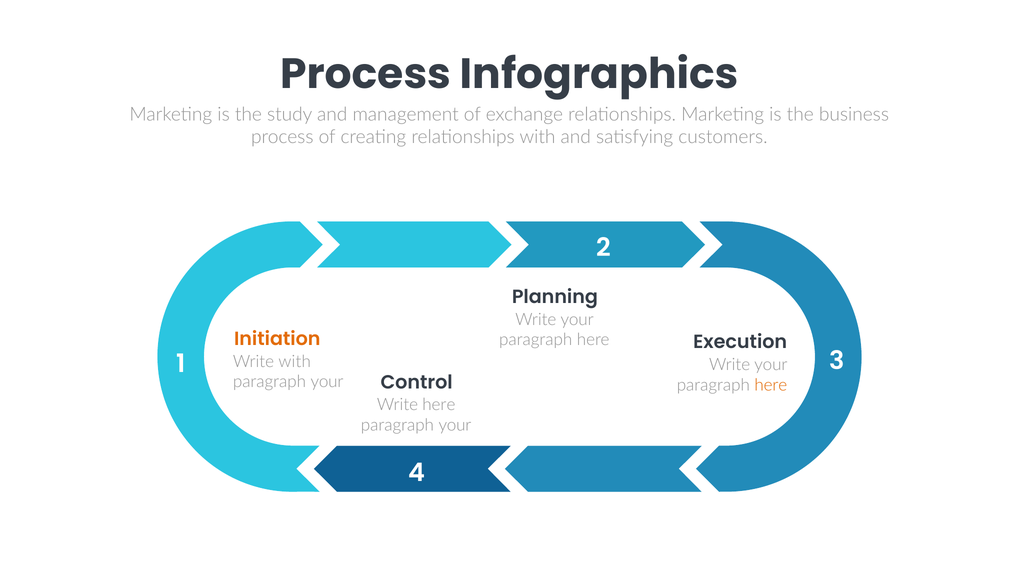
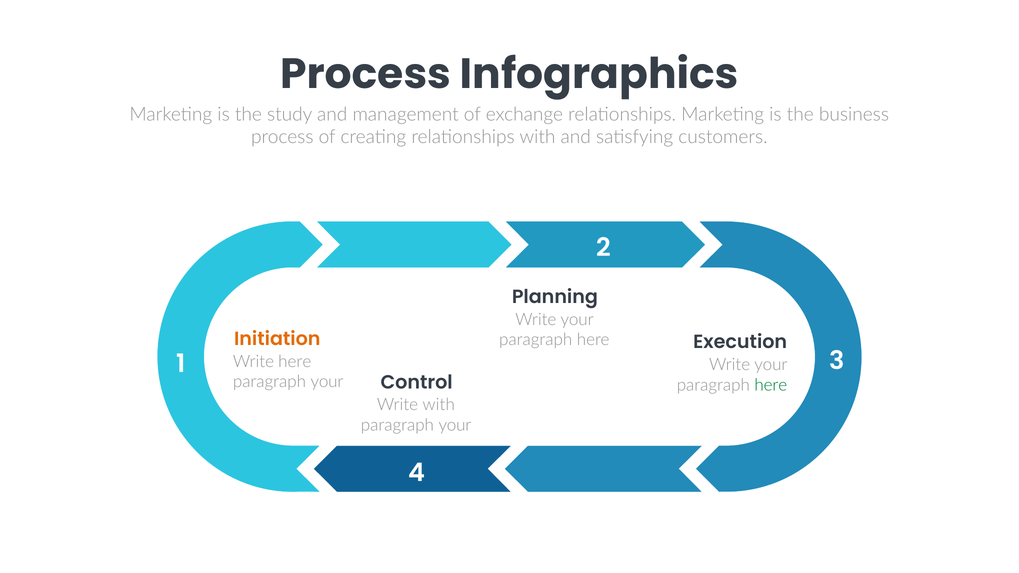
Write with: with -> here (295, 362)
here colour: orange -> green (771, 385)
Write here: here -> with (439, 405)
